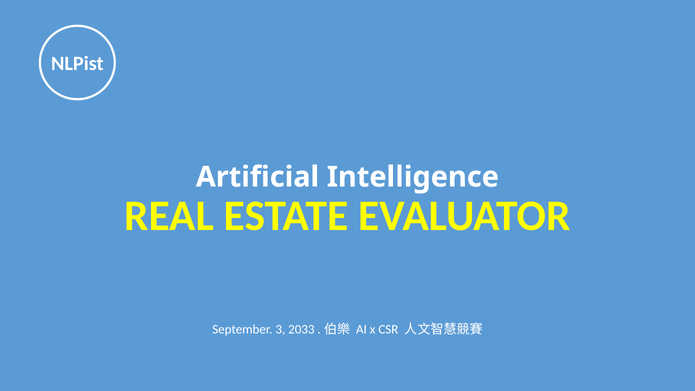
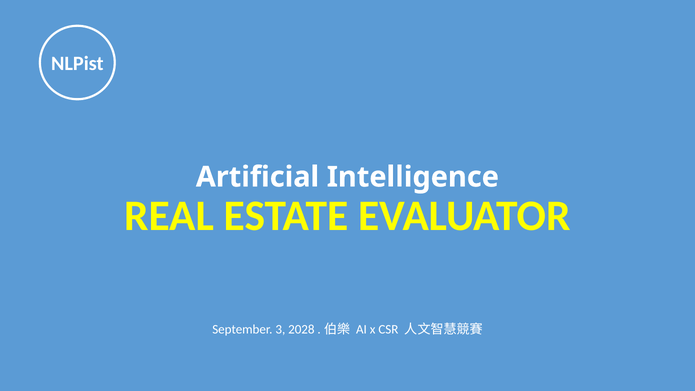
2033: 2033 -> 2028 (301, 329)
